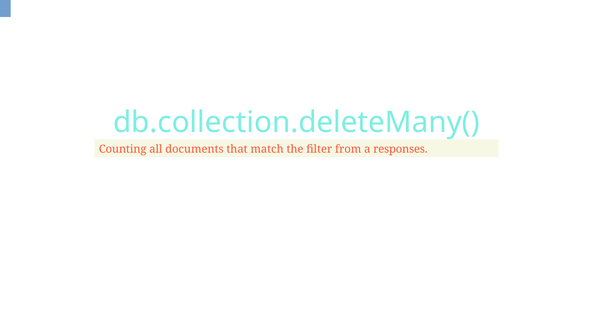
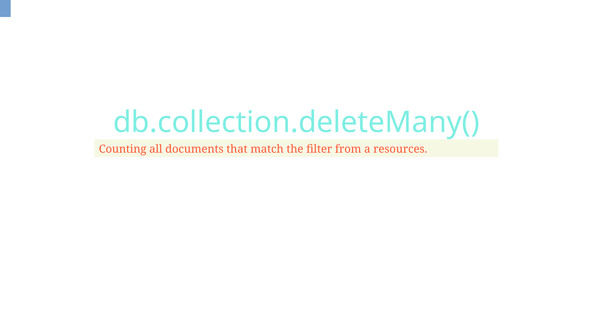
responses: responses -> resources (400, 149)
